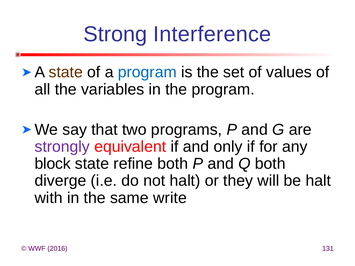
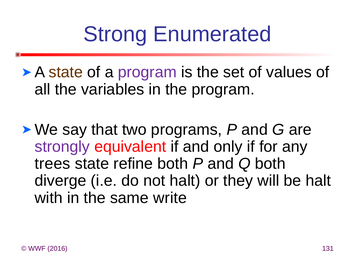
Interference: Interference -> Enumerated (212, 34)
program colour: blue -> purple (147, 72)
block: block -> trees (53, 164)
